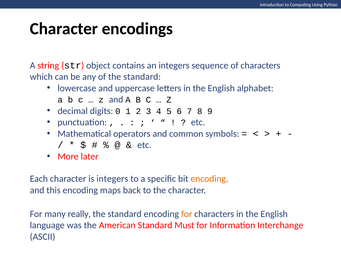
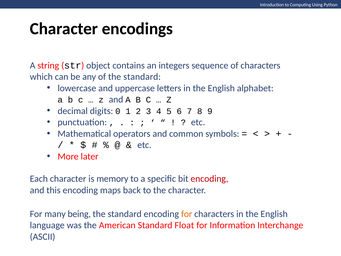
is integers: integers -> memory (112, 179)
encoding colour: orange -> red (209, 179)
really: really -> being (79, 214)
Must: Must -> Float (184, 225)
